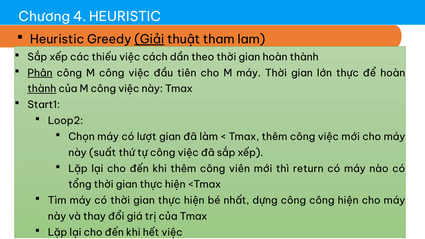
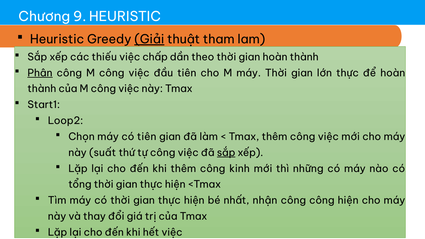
4: 4 -> 9 (80, 17)
cách: cách -> chấp (155, 57)
thành underline: present -> none (42, 89)
có lượt: lượt -> tiên (147, 137)
sắp underline: none -> present (226, 153)
viên: viên -> kinh (240, 169)
return: return -> những (308, 169)
dựng: dựng -> nhận (265, 201)
